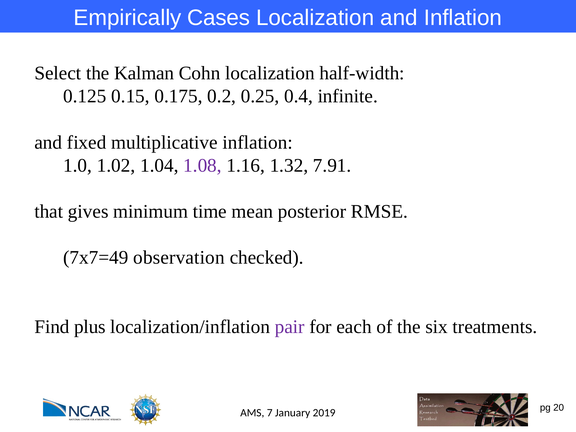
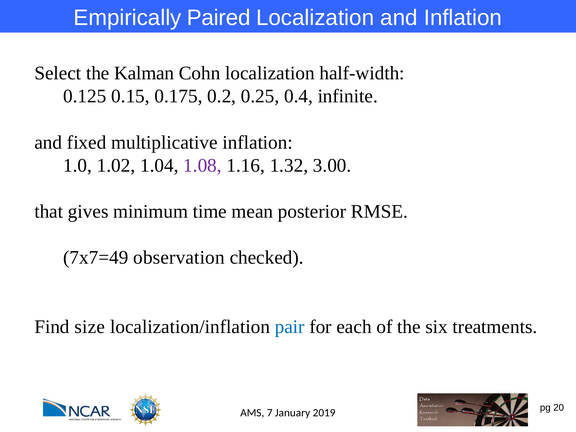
Cases: Cases -> Paired (219, 18)
7.91: 7.91 -> 3.00 (332, 165)
plus: plus -> size (90, 327)
pair colour: purple -> blue (290, 327)
